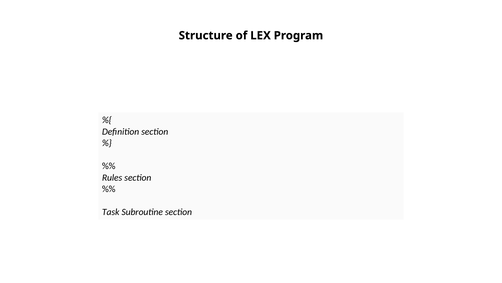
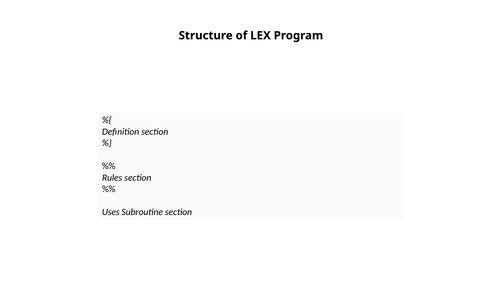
Task: Task -> Uses (111, 212)
